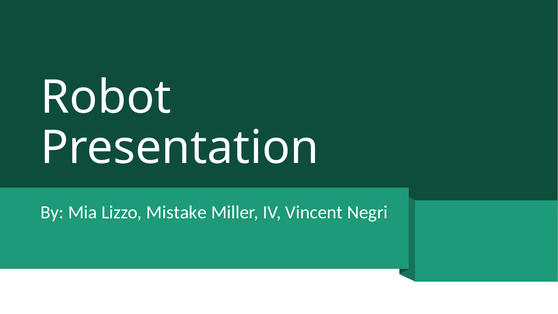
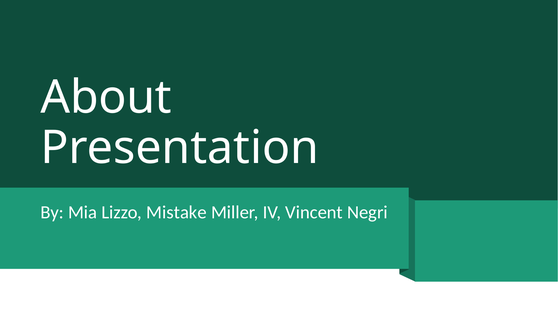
Robot: Robot -> About (106, 97)
